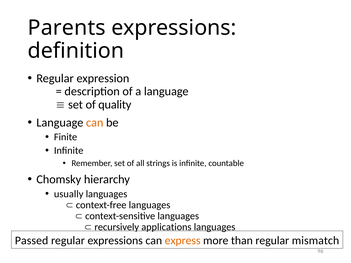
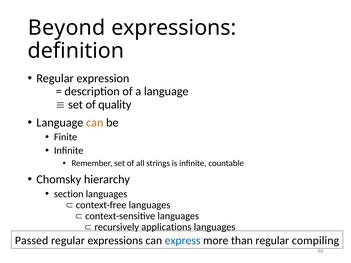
Parents: Parents -> Beyond (67, 28)
usually: usually -> section (69, 194)
express colour: orange -> blue (183, 241)
mismatch: mismatch -> compiling (316, 241)
